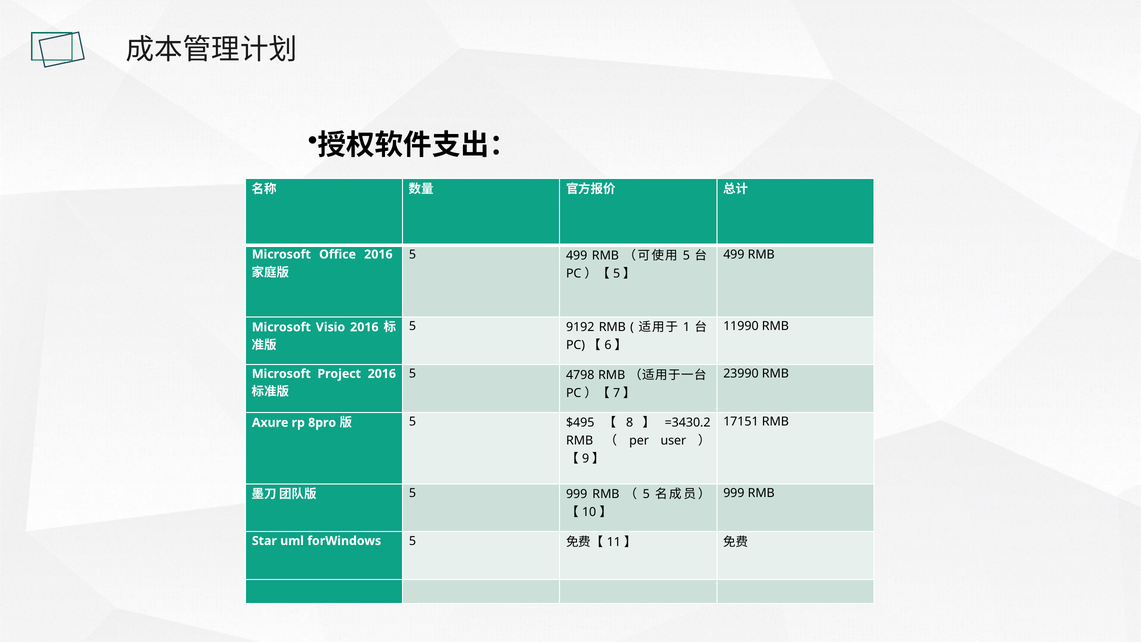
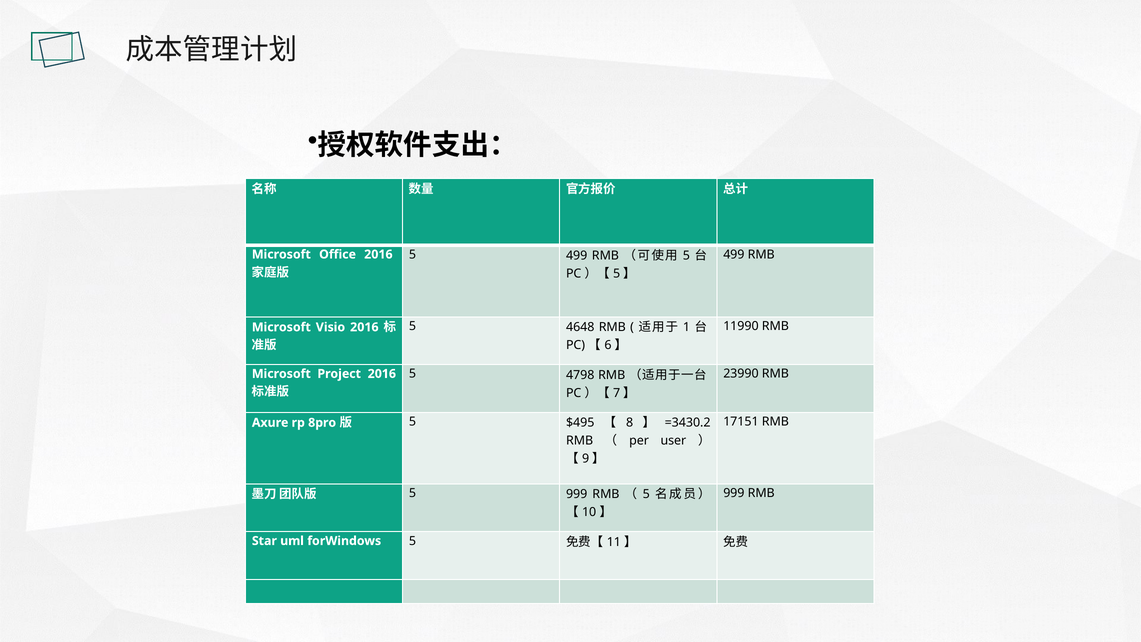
9192: 9192 -> 4648 (580, 327)
